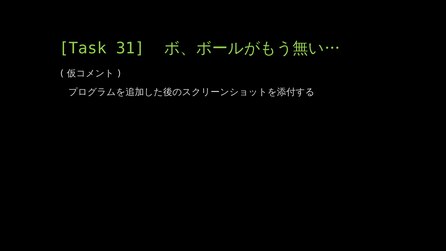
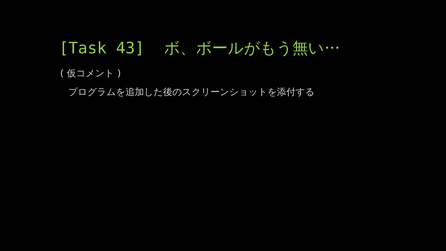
31: 31 -> 43 (130, 48)
